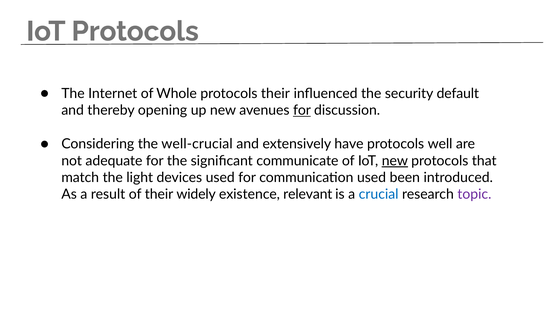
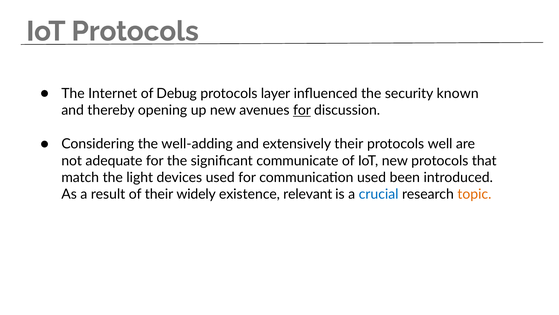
Whole: Whole -> Debug (177, 93)
protocols their: their -> layer (276, 93)
default: default -> known (458, 93)
well-crucial: well-crucial -> well-adding (197, 144)
extensively have: have -> their (349, 144)
new underline: present -> none (395, 160)
topic colour: purple -> orange (474, 194)
